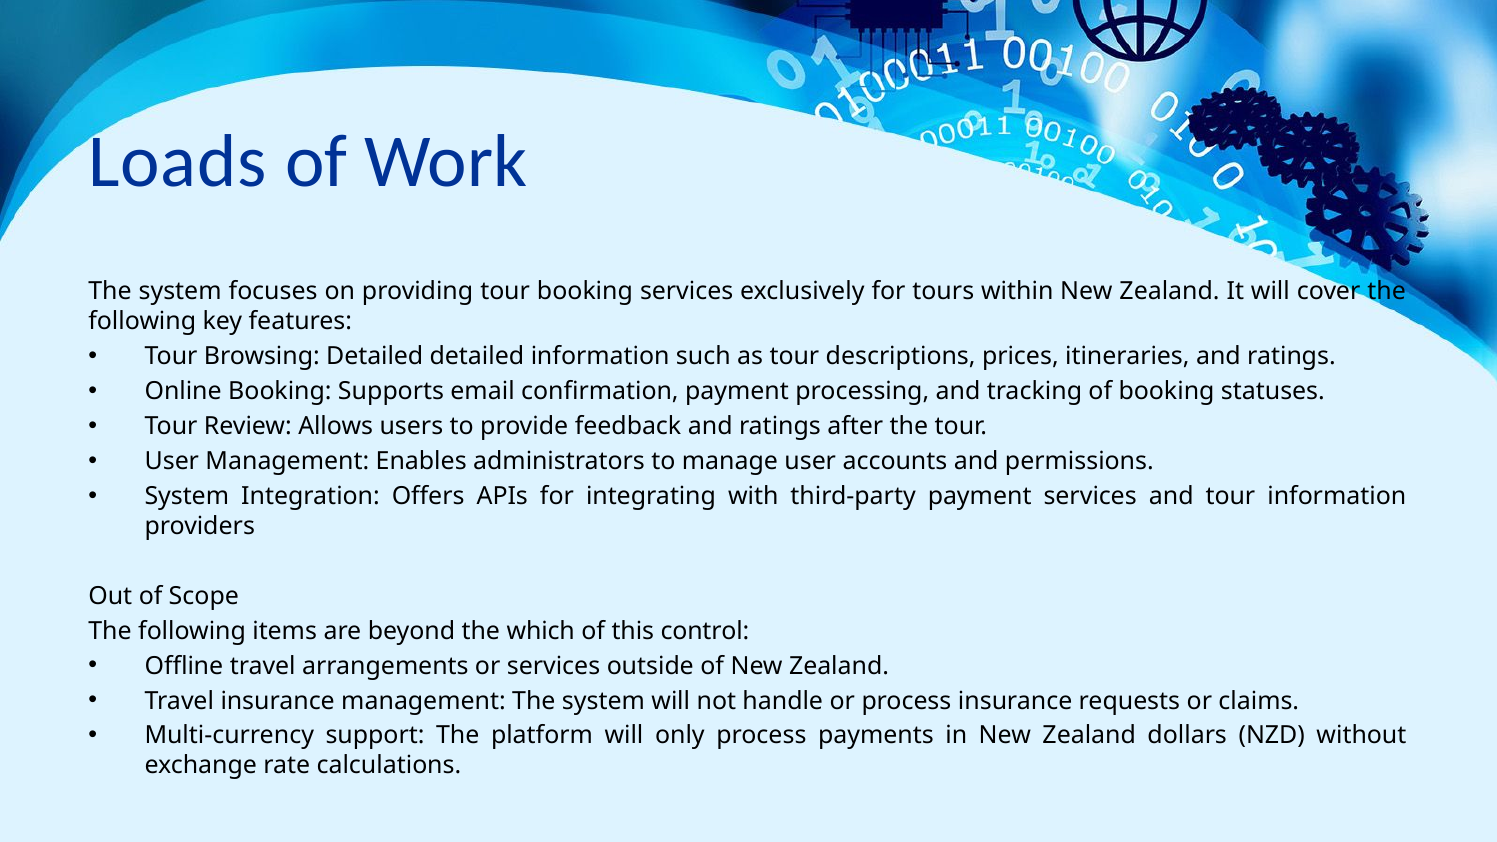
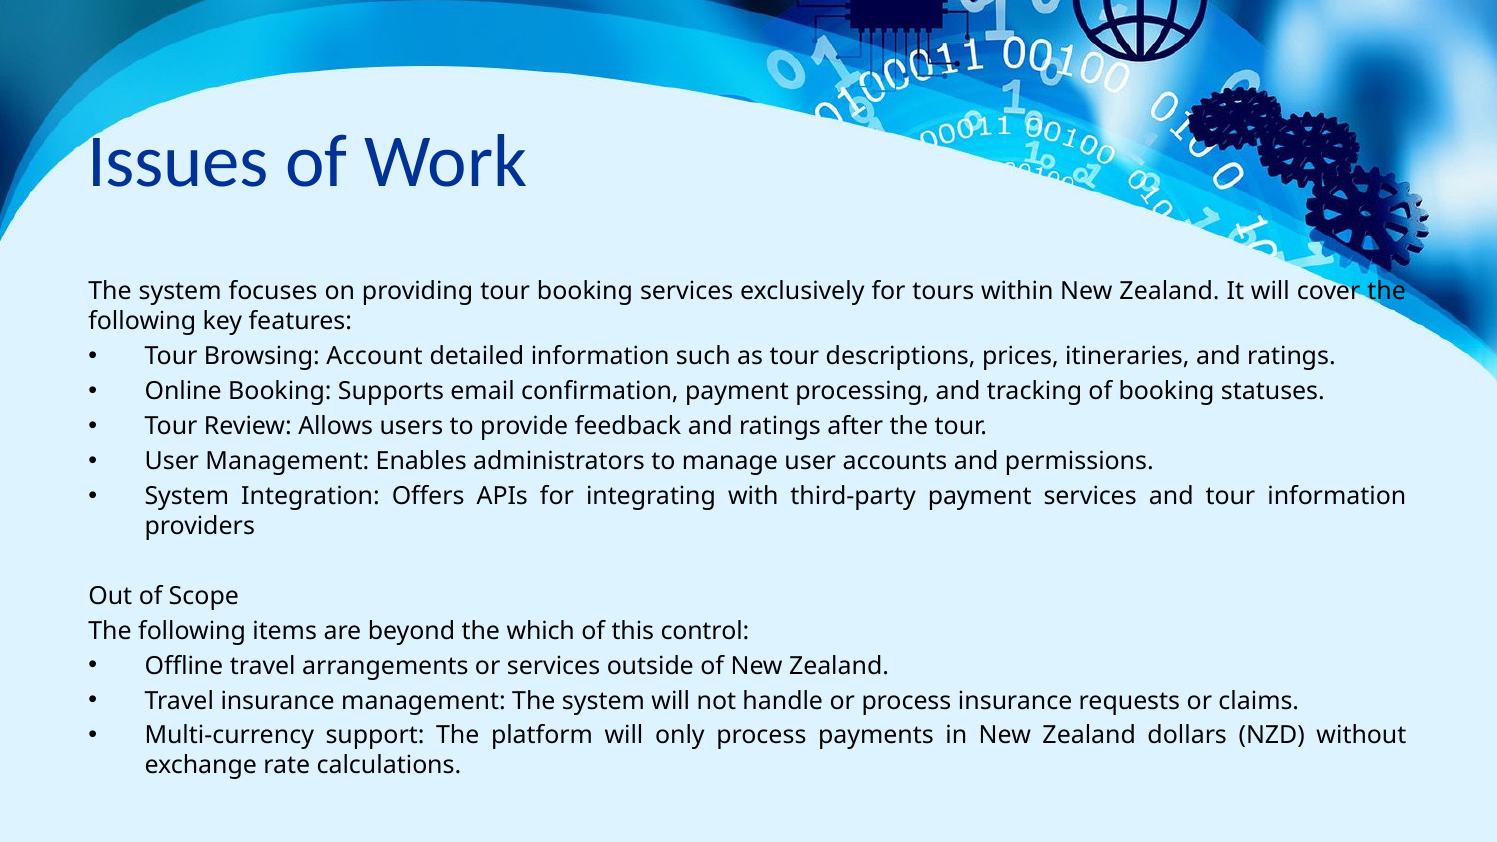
Loads: Loads -> Issues (178, 162)
Browsing Detailed: Detailed -> Account (375, 356)
